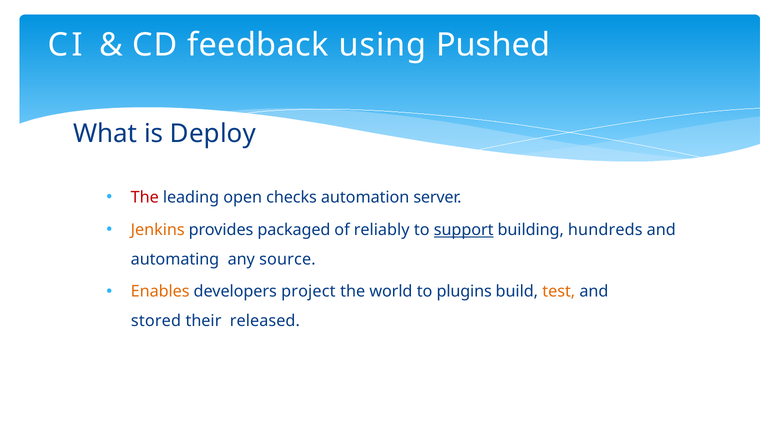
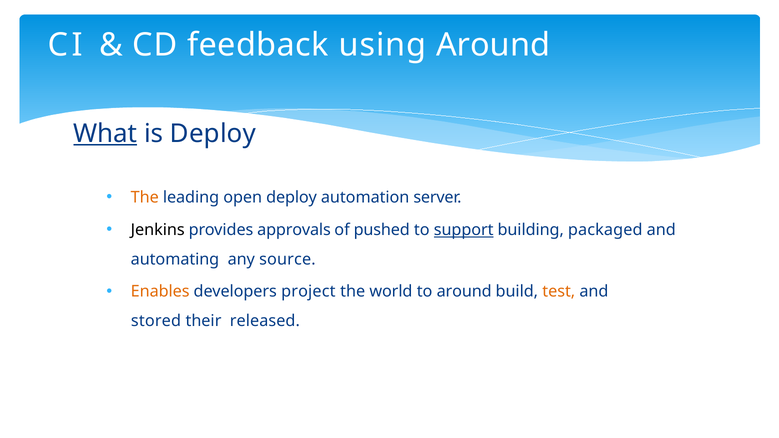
using Pushed: Pushed -> Around (493, 45)
What underline: none -> present (105, 134)
The colour: red -> orange (145, 198)
open checks: checks -> deploy (292, 198)
Jenkins colour: orange -> black (158, 230)
packaged: packaged -> approvals (294, 230)
reliably: reliably -> pushed (382, 230)
hundreds: hundreds -> packaged (605, 230)
to plugins: plugins -> around (464, 292)
